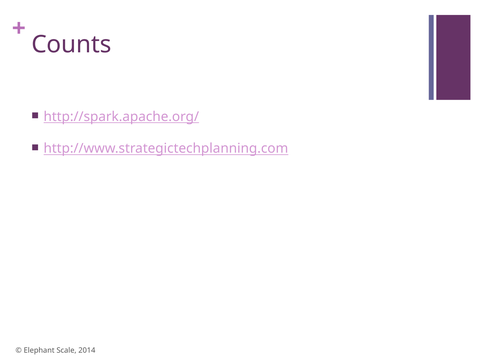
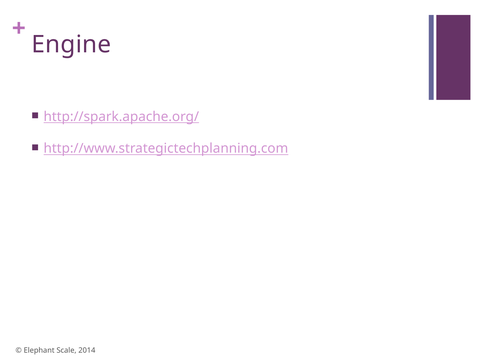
Counts: Counts -> Engine (71, 44)
